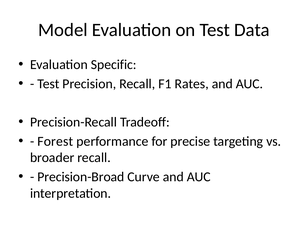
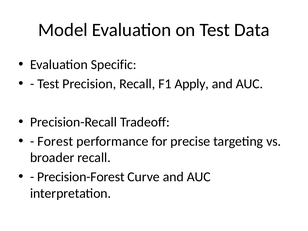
Rates: Rates -> Apply (192, 84)
Precision-Broad: Precision-Broad -> Precision-Forest (81, 177)
